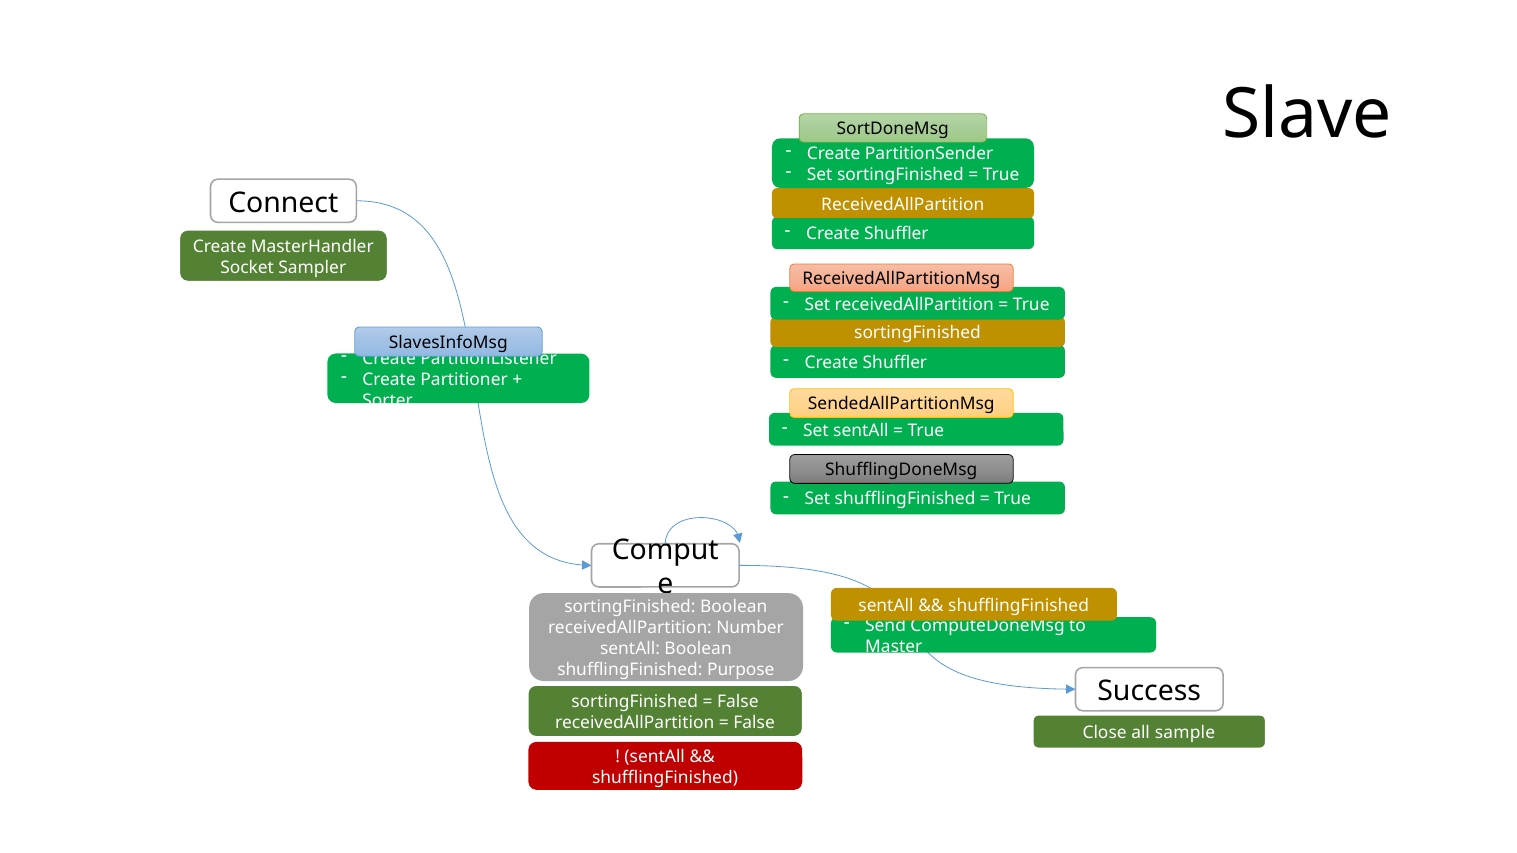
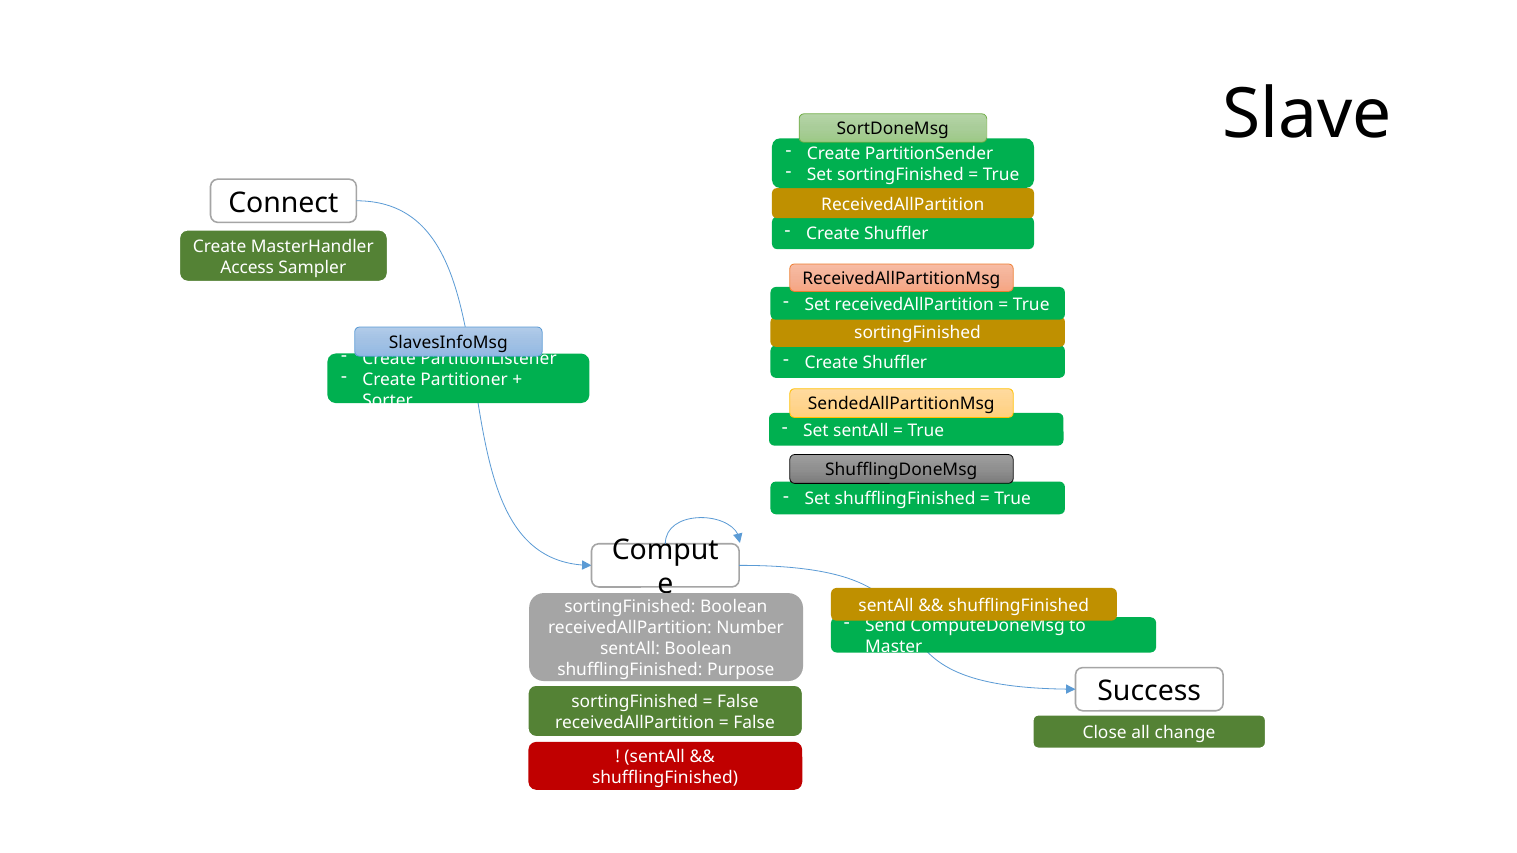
Socket: Socket -> Access (247, 267)
sample: sample -> change (1185, 733)
